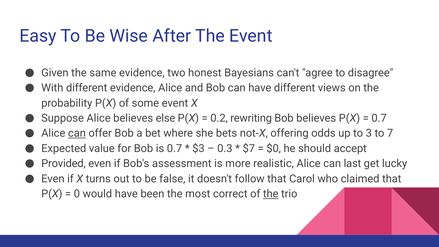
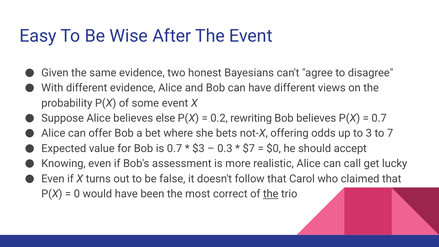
can underline: present -> none (77, 133)
Provided: Provided -> Knowing (63, 164)
last: last -> call (352, 164)
